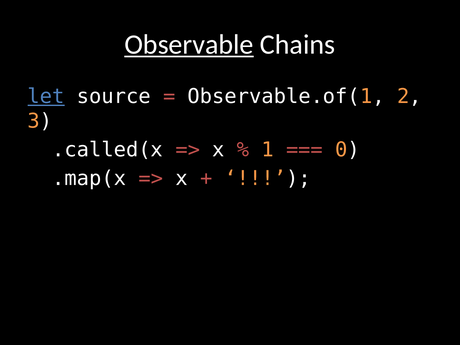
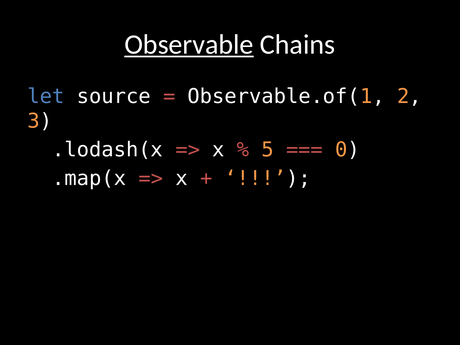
let underline: present -> none (46, 96)
.called(x: .called(x -> .lodash(x (108, 150)
1: 1 -> 5 (268, 150)
